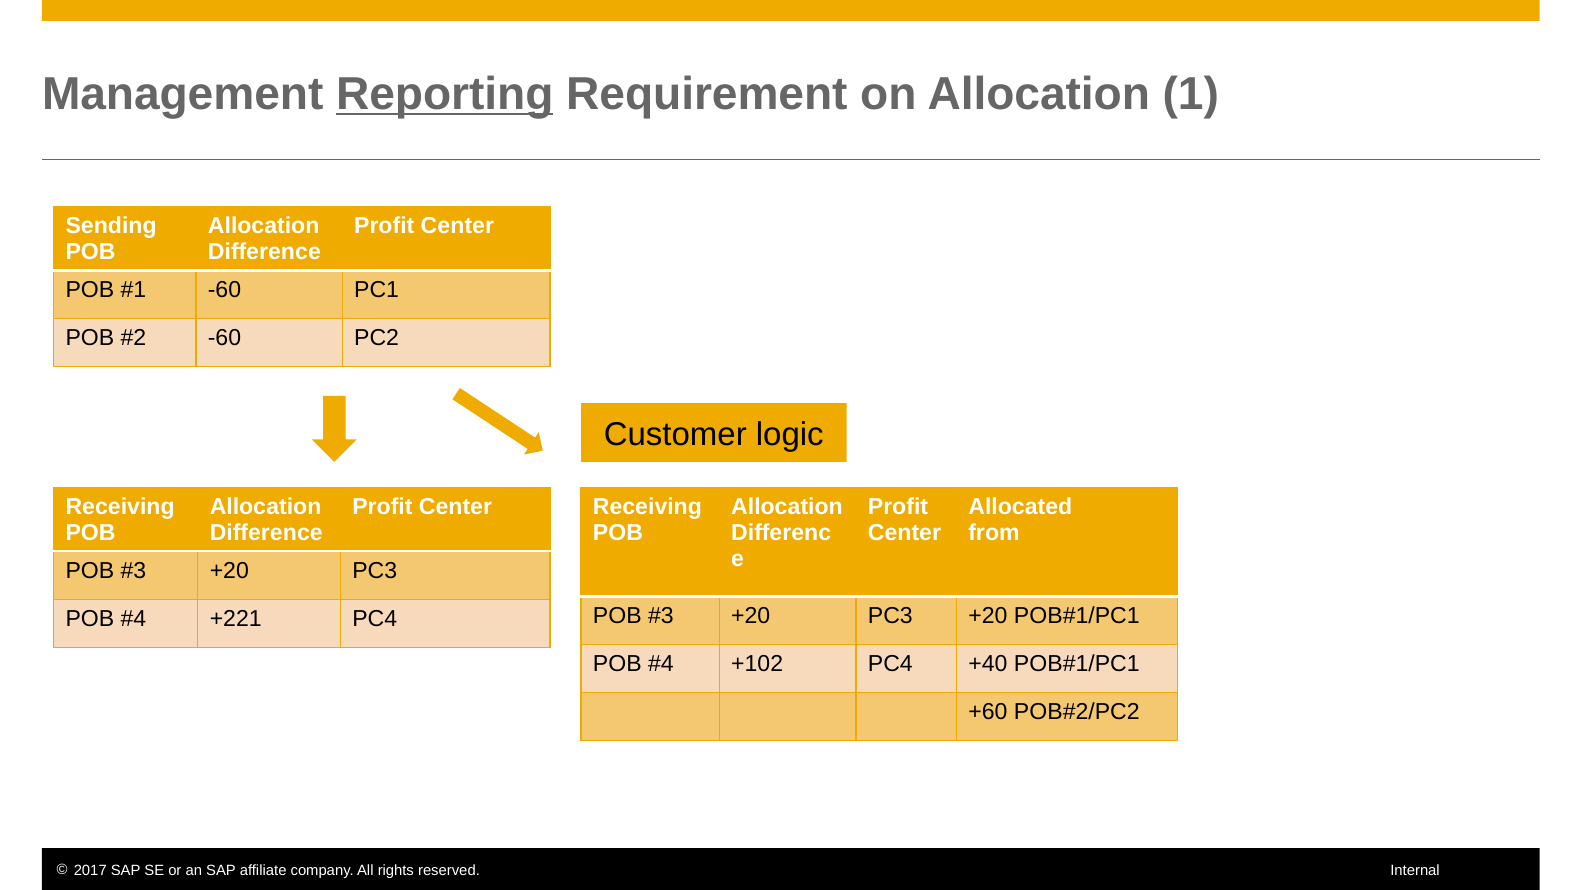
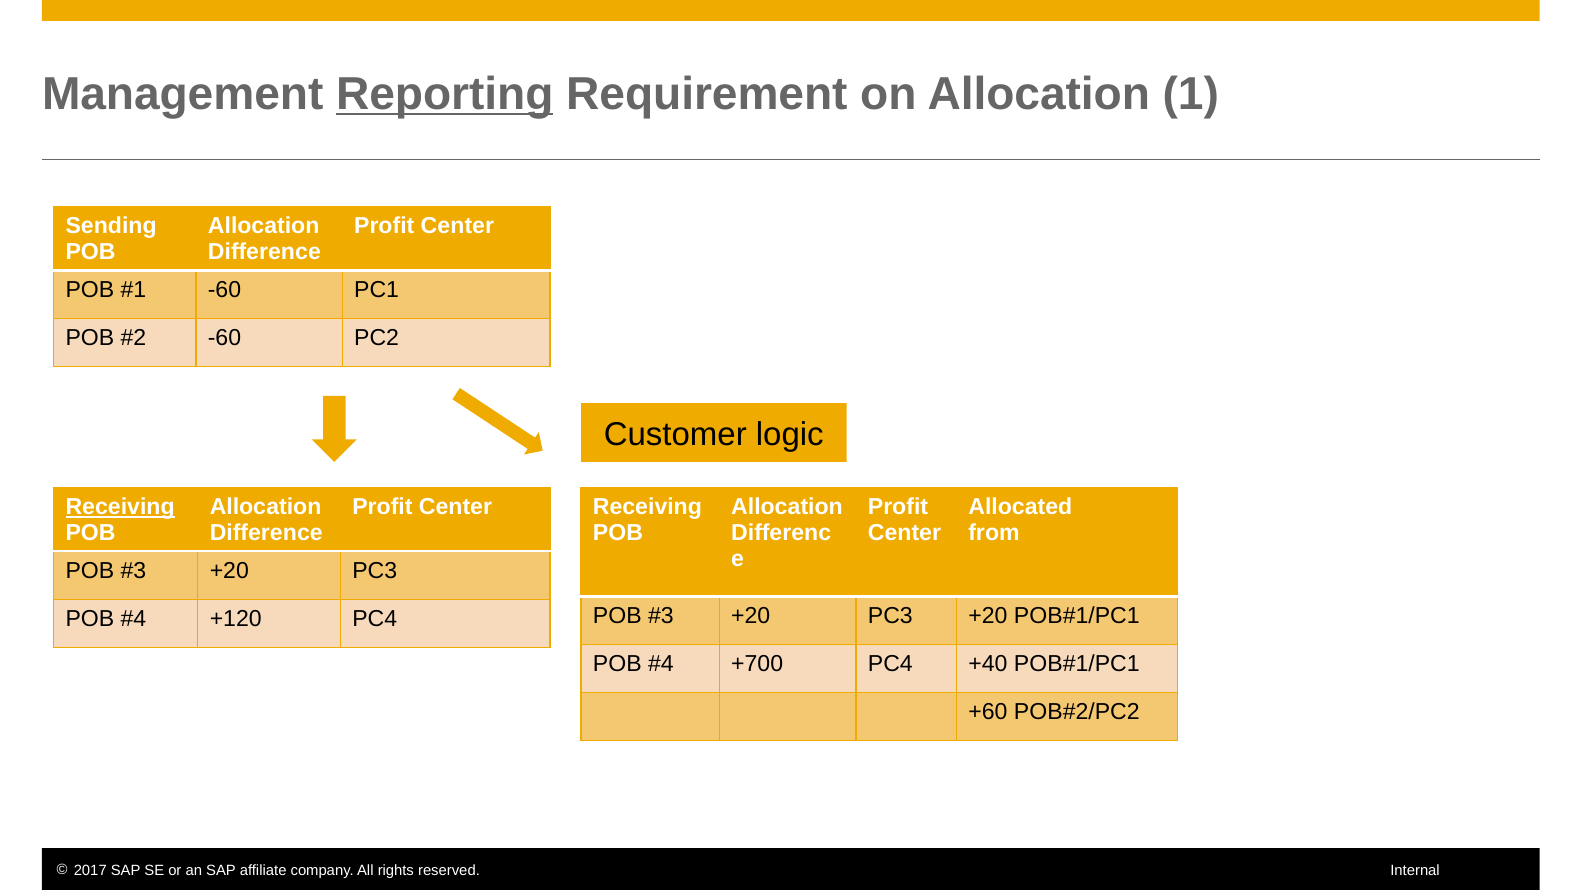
Receiving underline: none -> present (120, 507)
+221: +221 -> +120 (236, 619)
+102: +102 -> +700 (757, 664)
